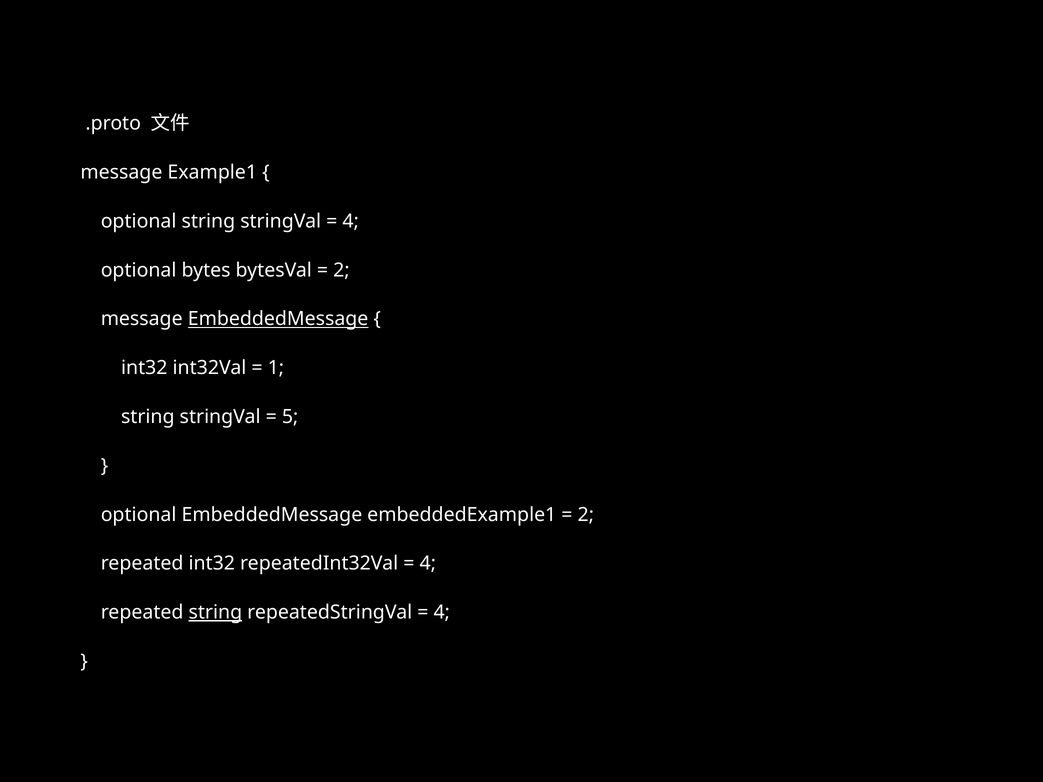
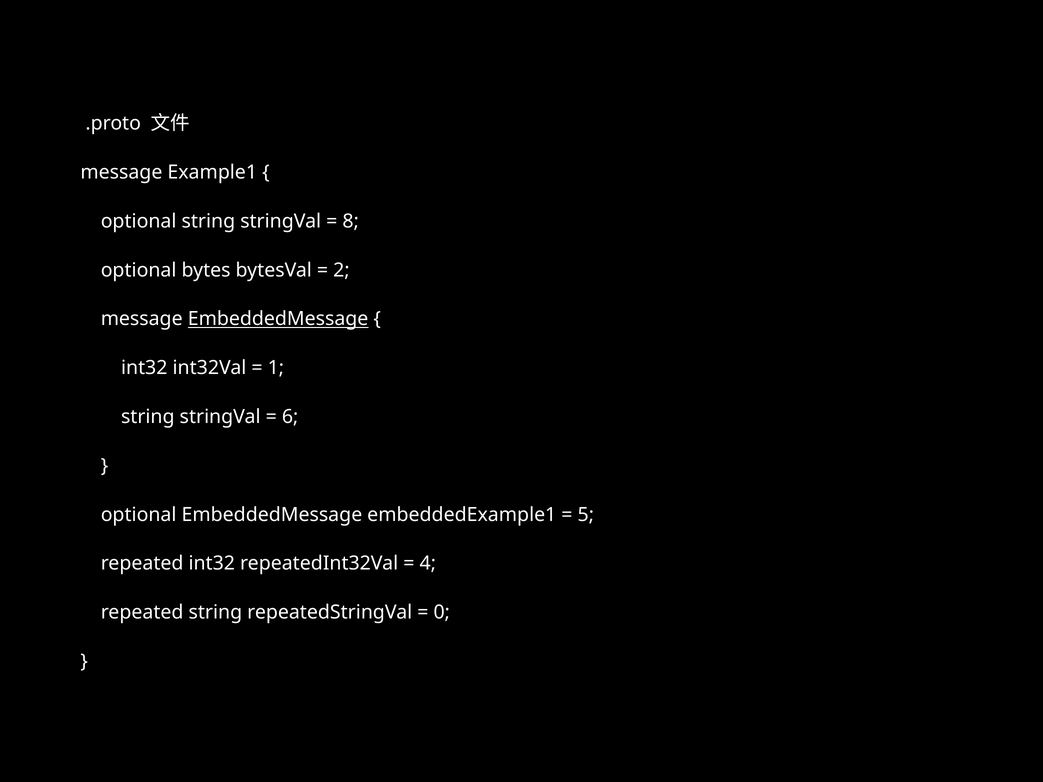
4: 4 -> 8 (351, 221)
5: 5 -> 6 (290, 417)
2: 2 -> 5 (586, 515)
string underline: present -> none (215, 613)
4: 4 -> 0 (442, 613)
